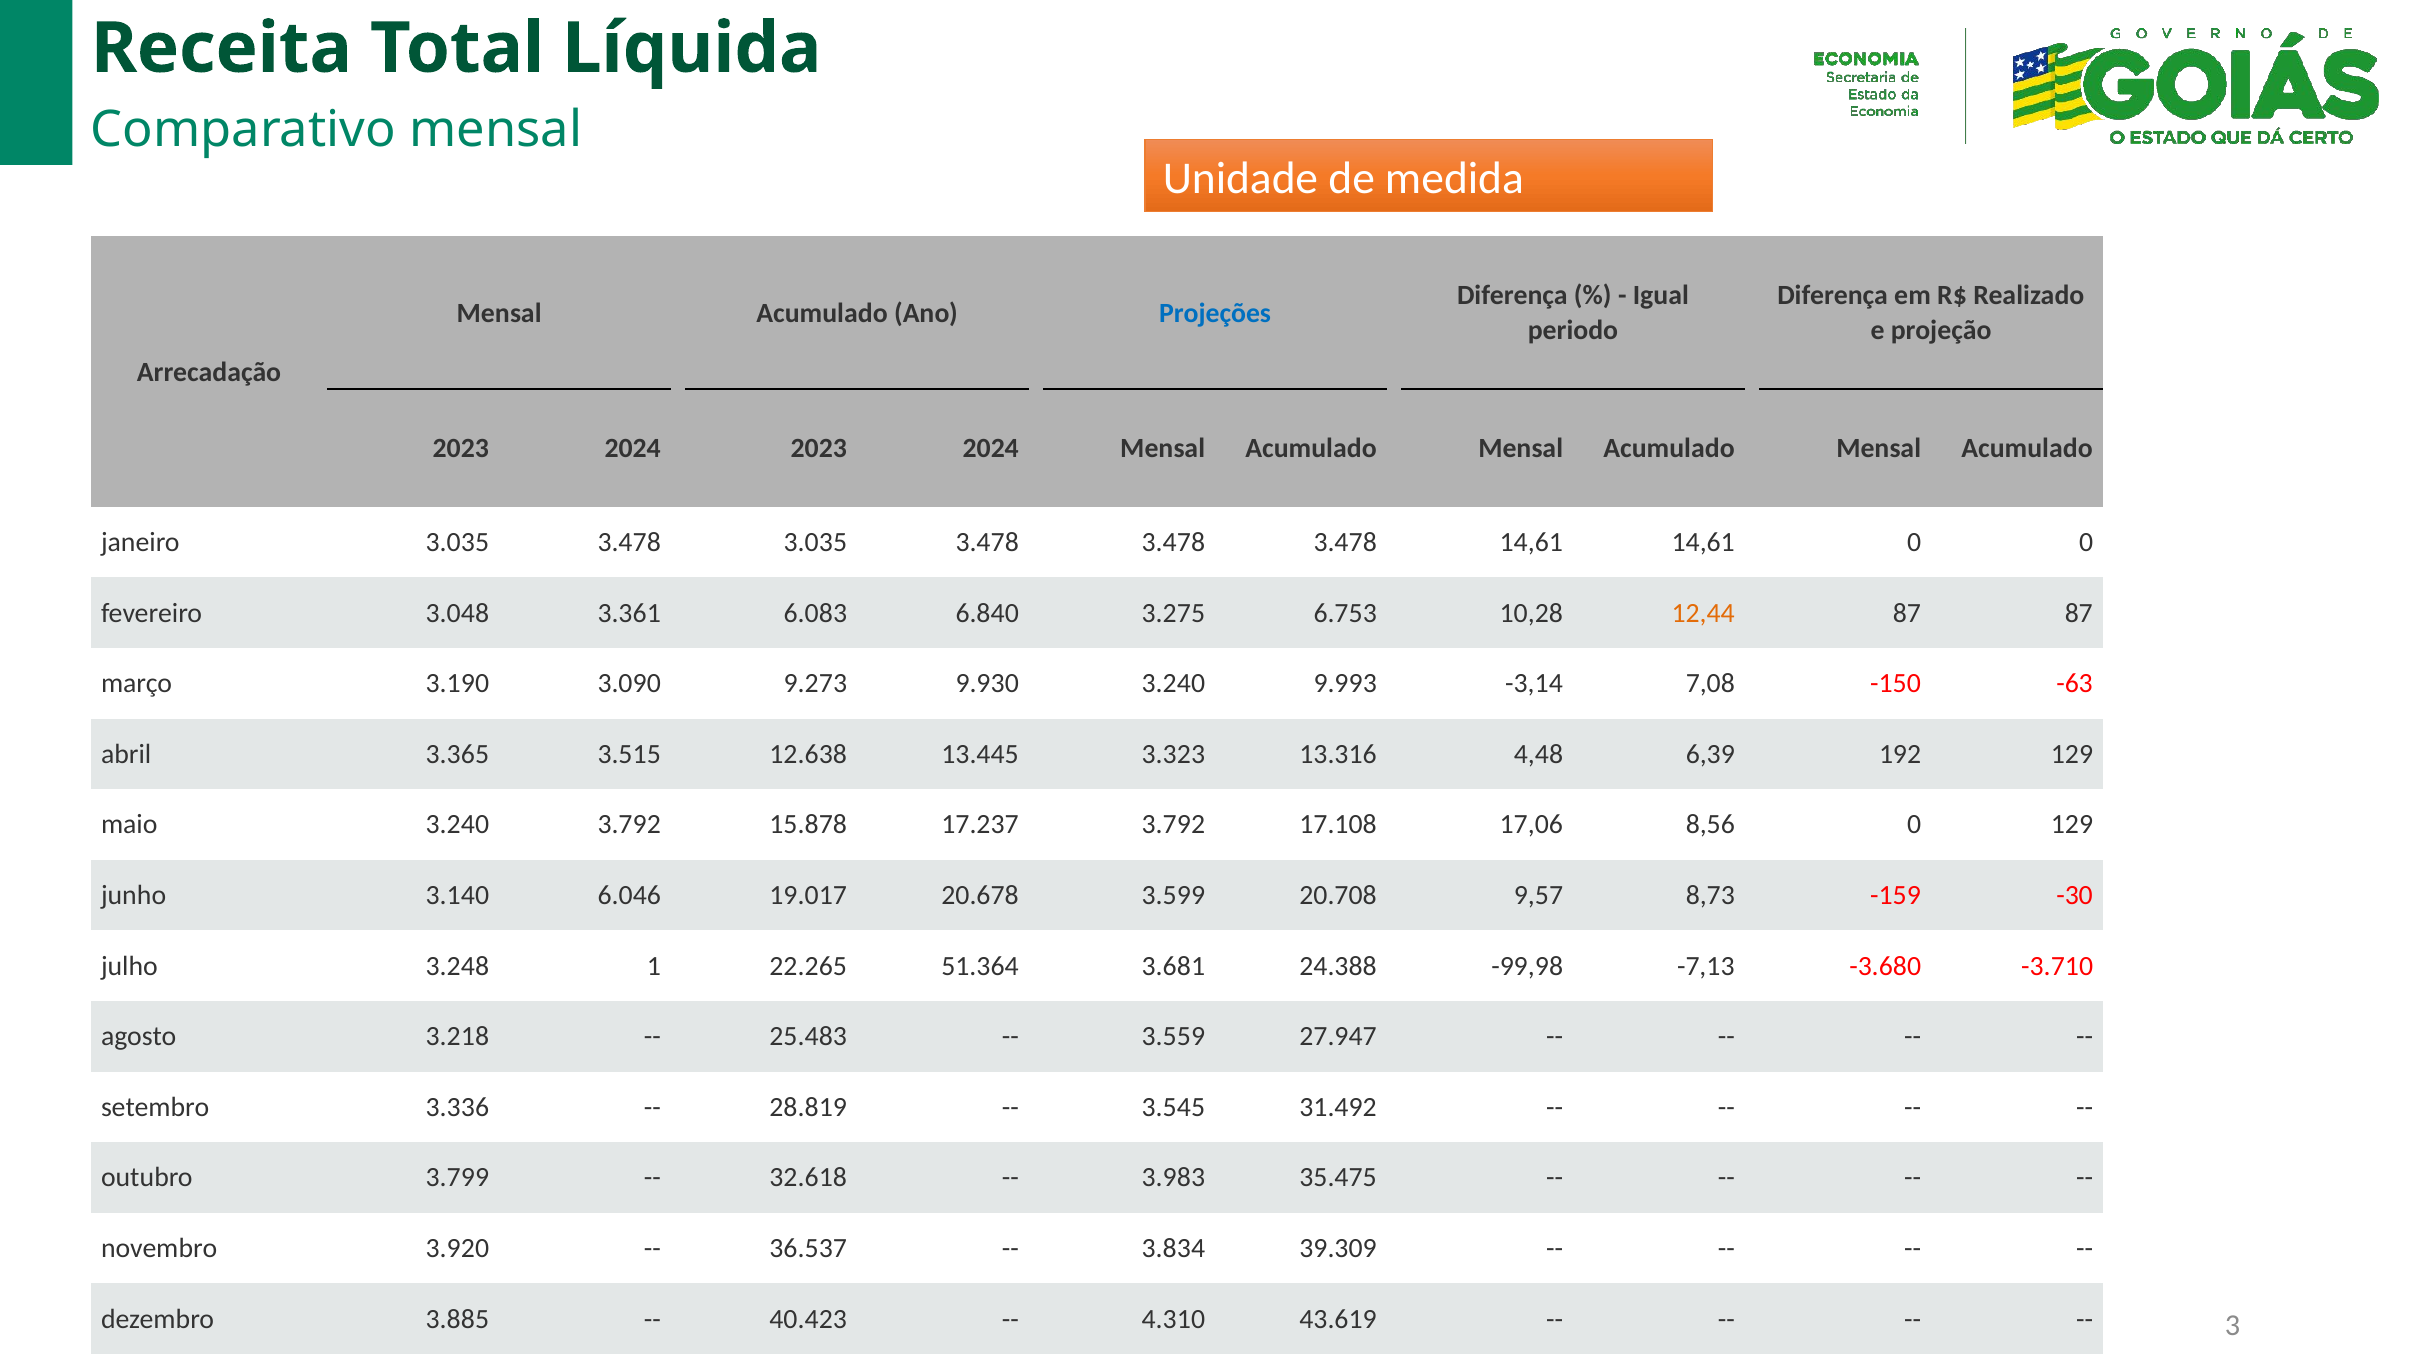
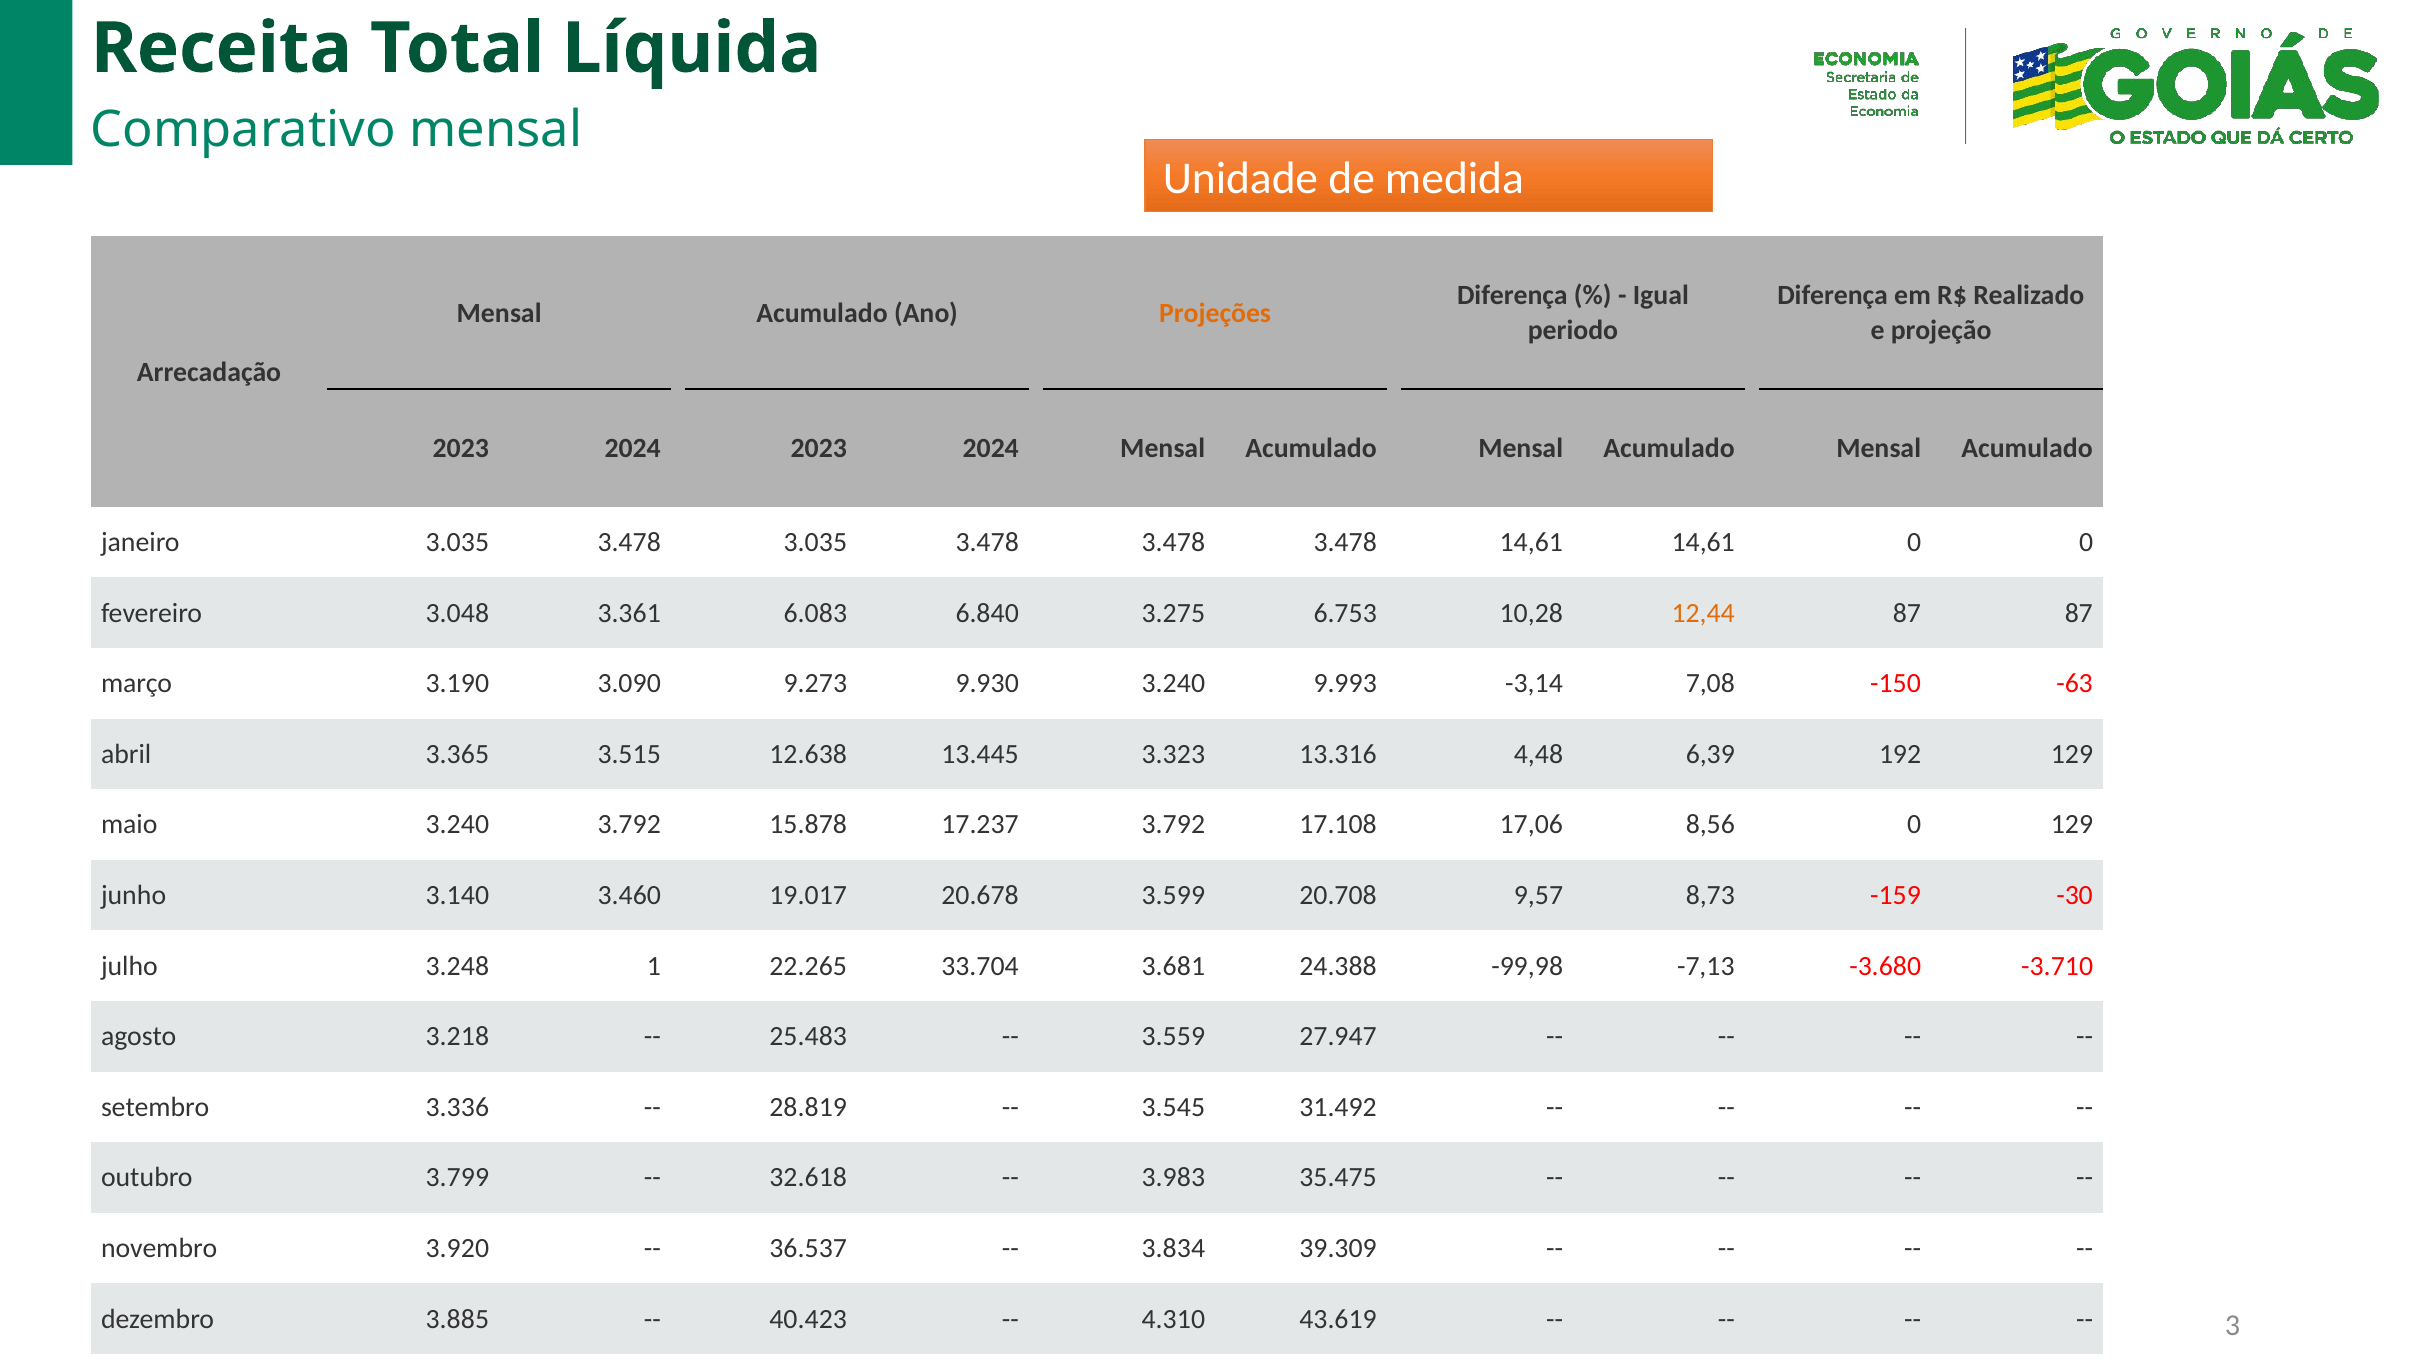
Projeções colour: blue -> orange (1215, 313)
6.046: 6.046 -> 3.460 (629, 895)
51.364: 51.364 -> 33.704 (980, 966)
